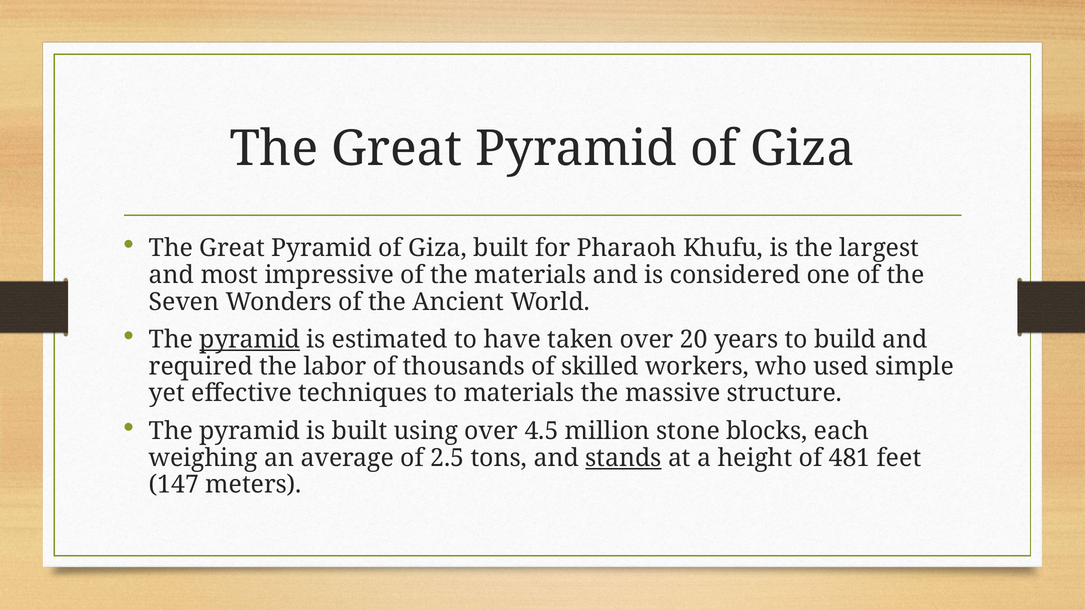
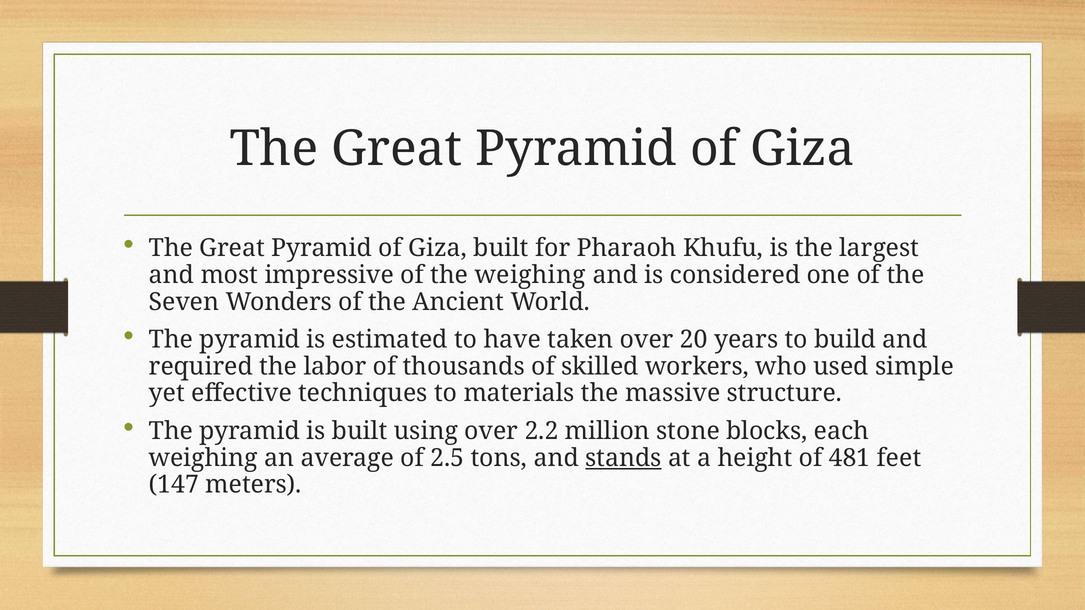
the materials: materials -> weighing (530, 275)
pyramid underline: present -> none (250, 340)
4.5: 4.5 -> 2.2 (542, 431)
